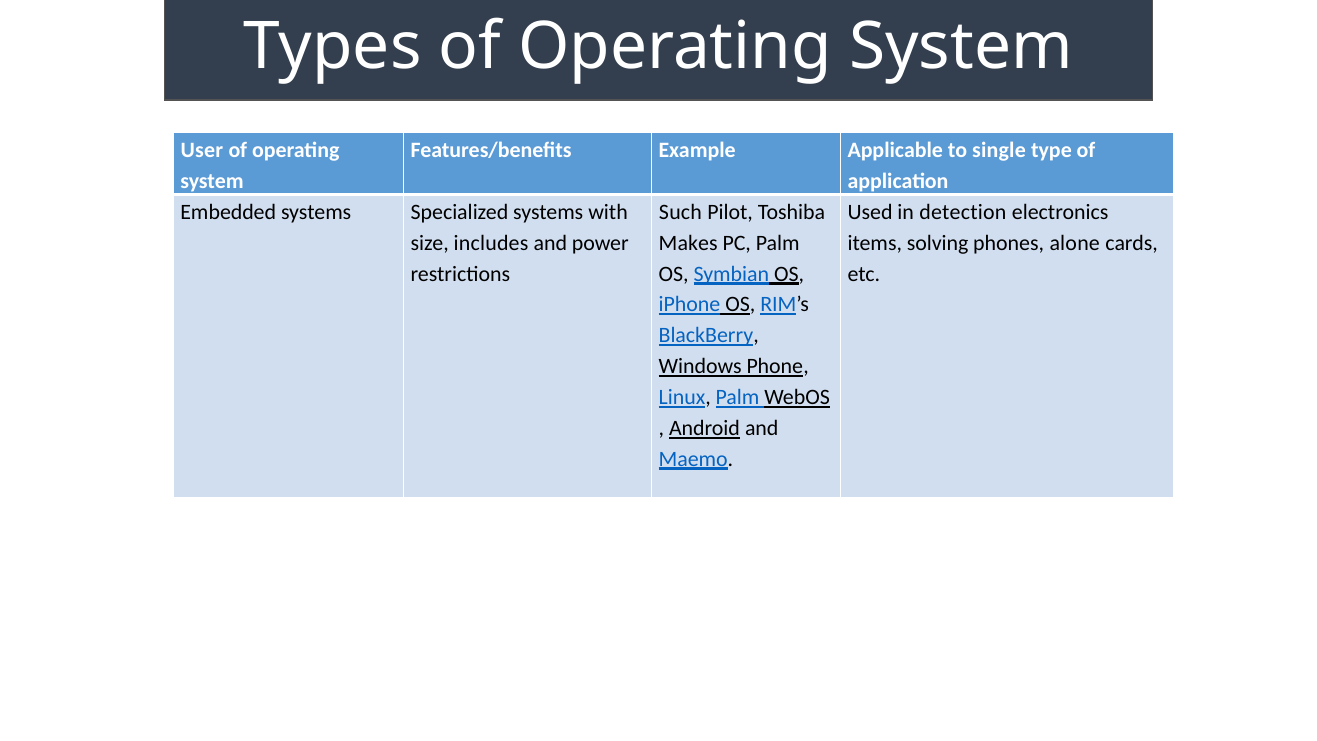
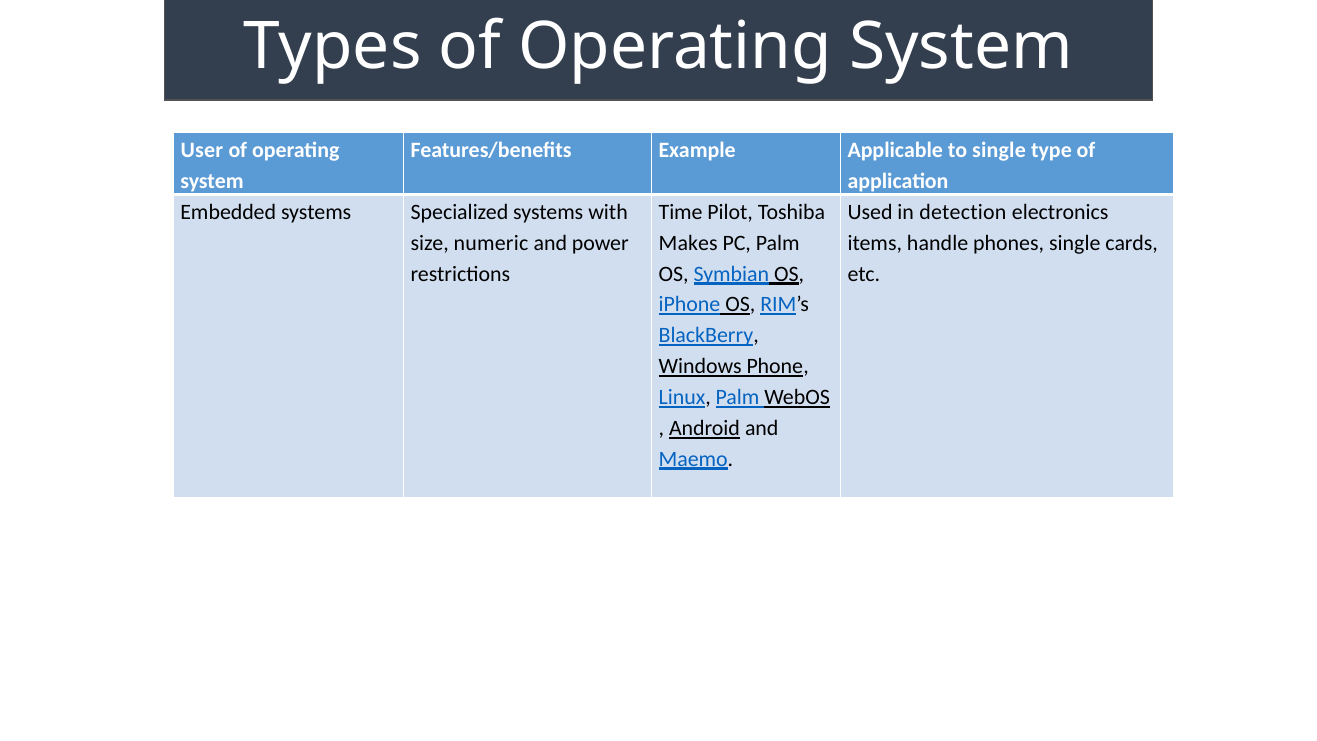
Such: Such -> Time (681, 212)
includes: includes -> numeric (491, 243)
solving: solving -> handle (938, 243)
phones alone: alone -> single (1075, 243)
